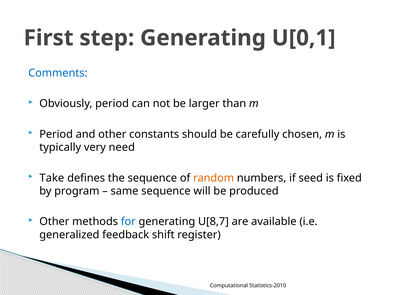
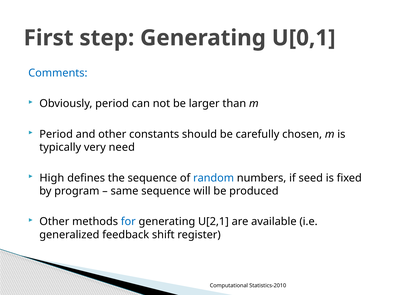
Take: Take -> High (52, 178)
random colour: orange -> blue (214, 178)
U[8,7: U[8,7 -> U[2,1 (213, 222)
